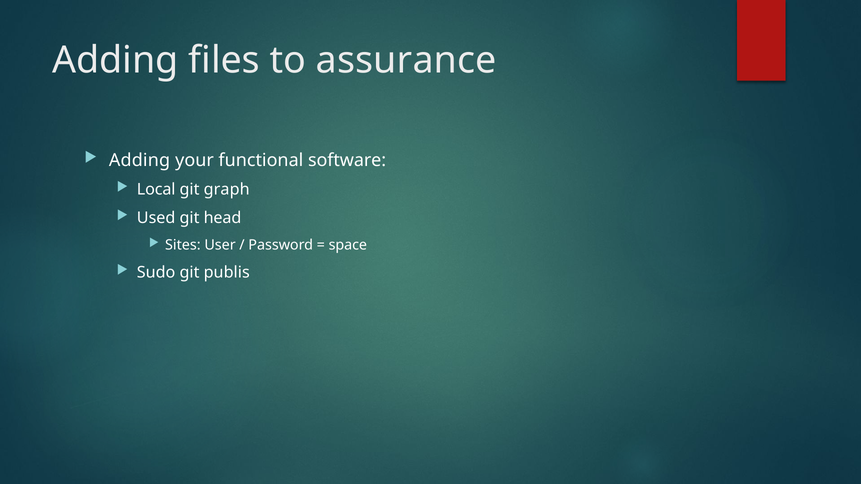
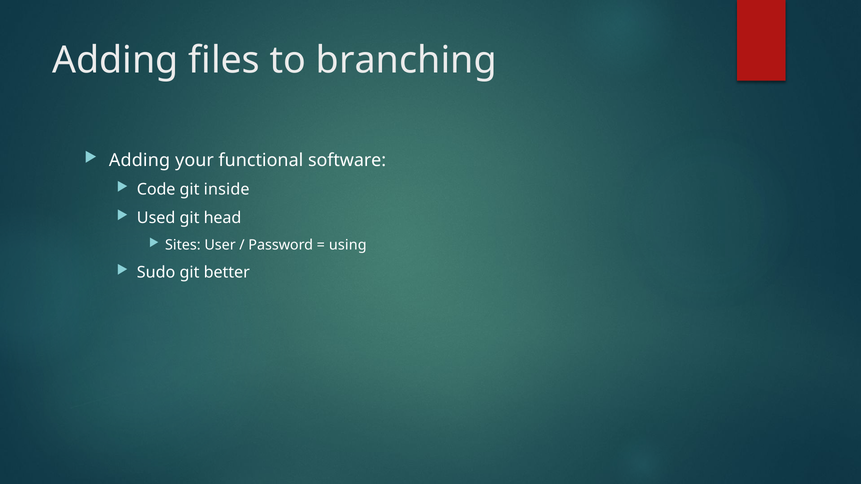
assurance: assurance -> branching (406, 60)
Local: Local -> Code (156, 190)
graph: graph -> inside (227, 190)
space: space -> using (348, 245)
publis: publis -> better (227, 272)
